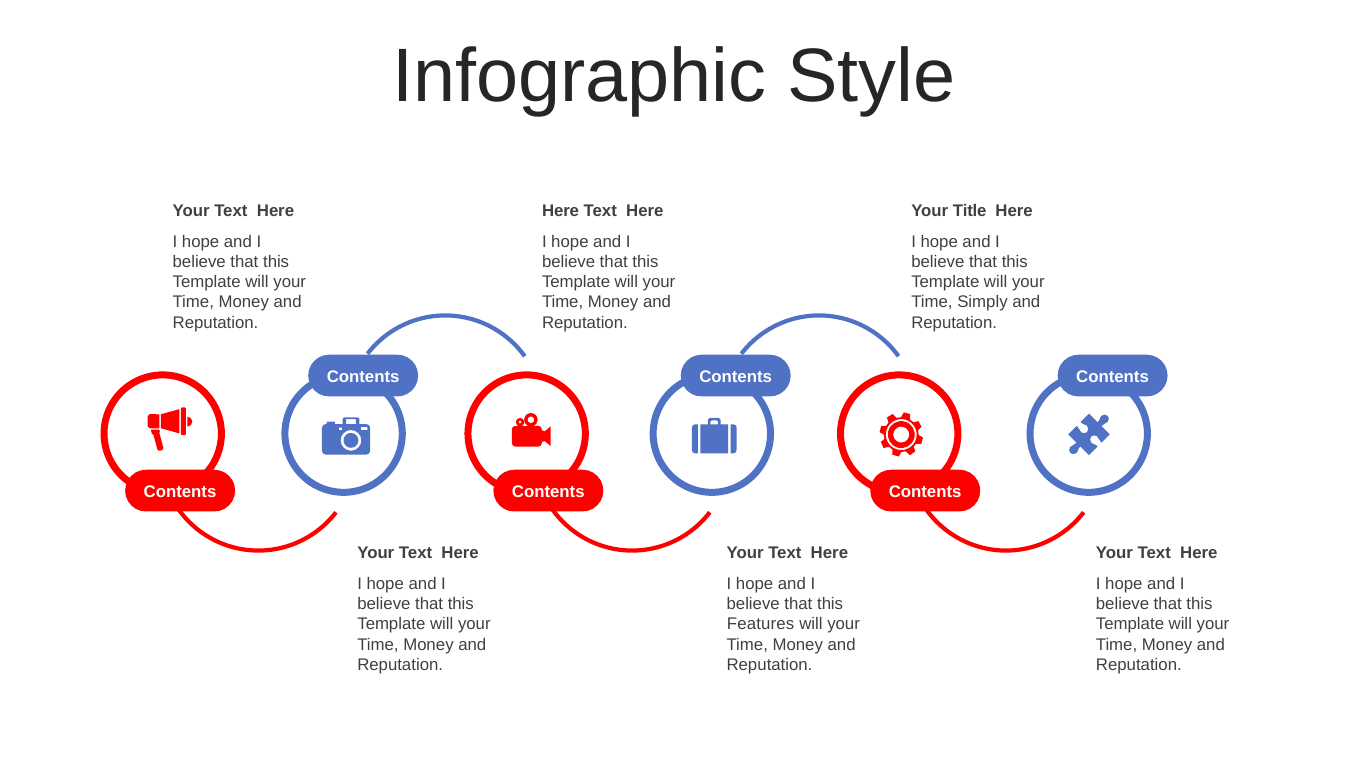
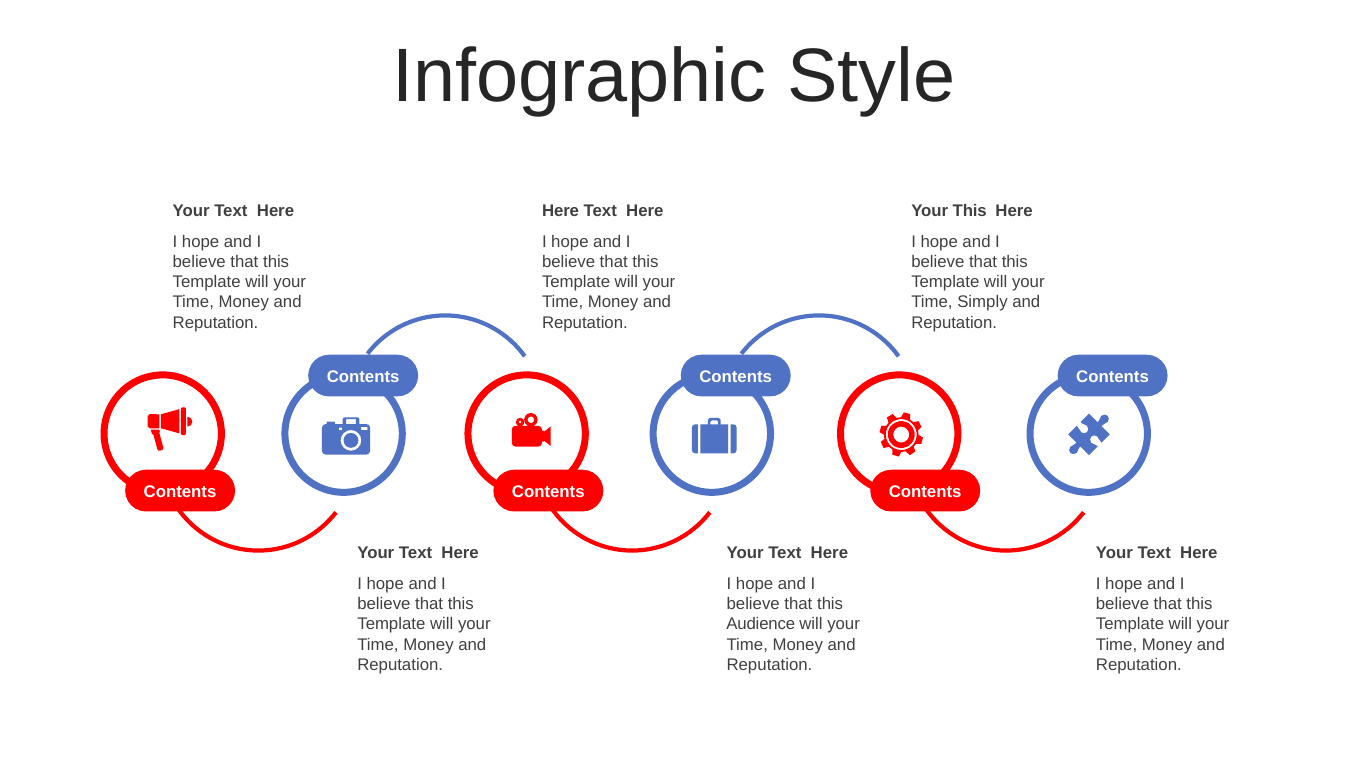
Your Title: Title -> This (970, 211)
Features: Features -> Audience (761, 624)
